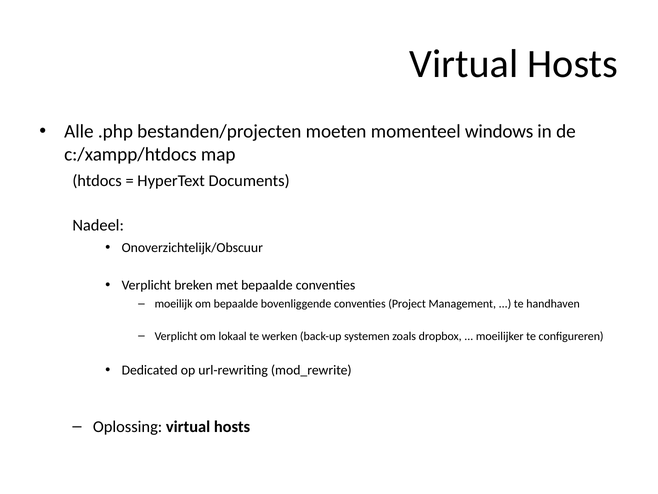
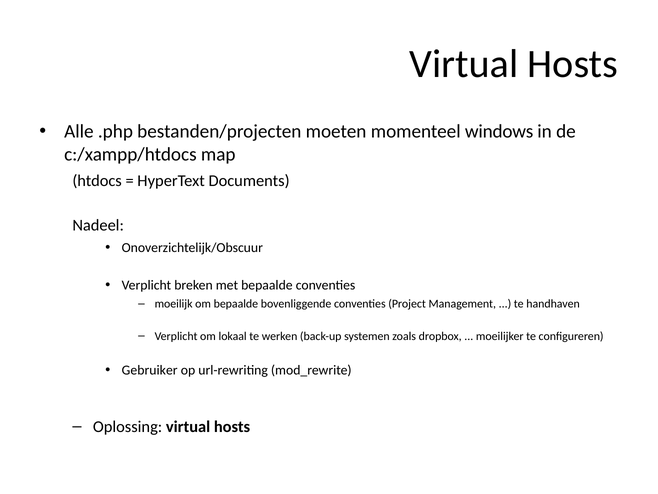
Dedicated: Dedicated -> Gebruiker (150, 370)
